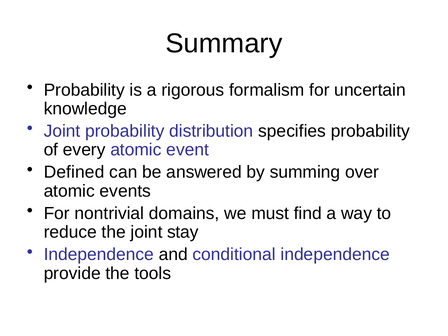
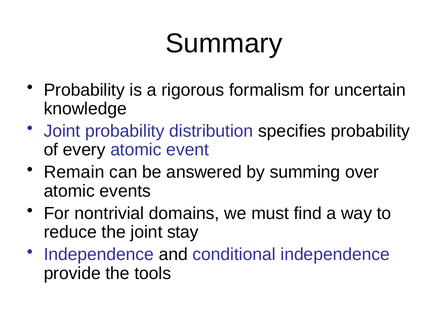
Defined: Defined -> Remain (74, 172)
